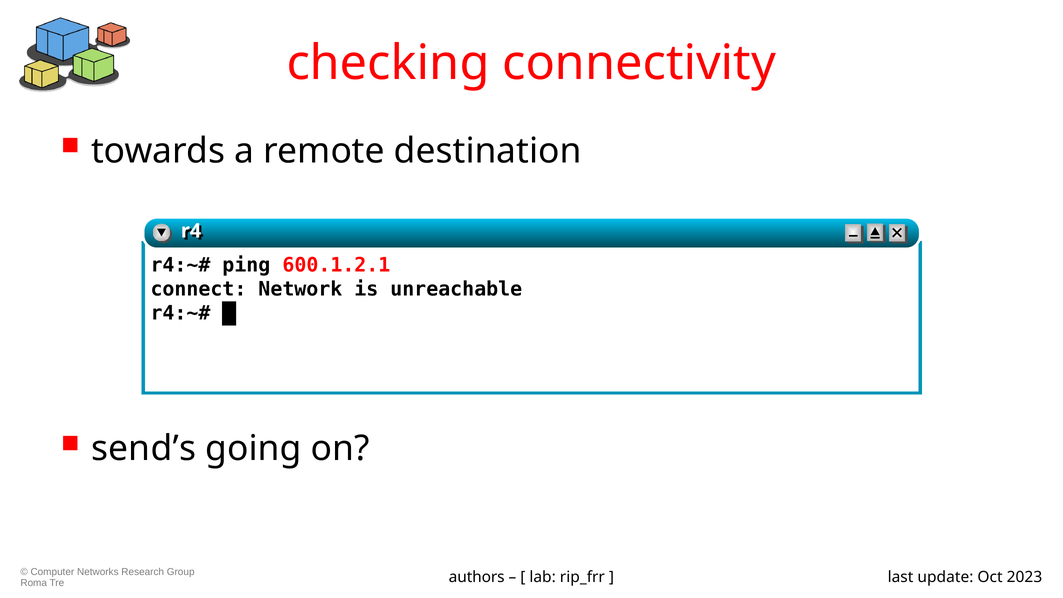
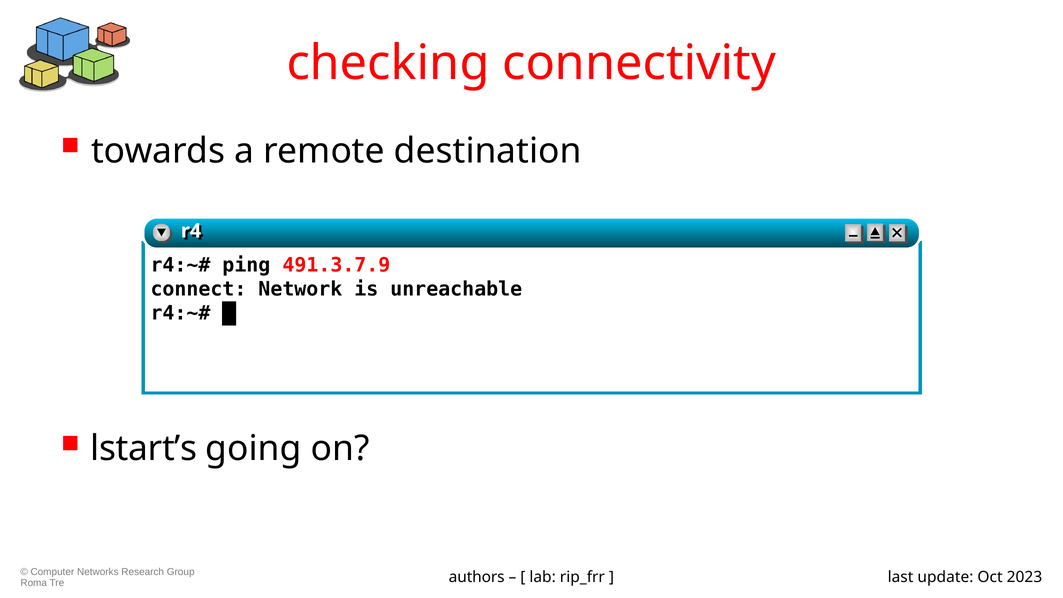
600.1.2.1: 600.1.2.1 -> 491.3.7.9 (336, 265)
send’s: send’s -> lstart’s (144, 449)
